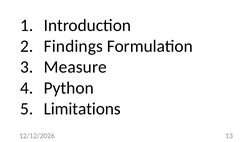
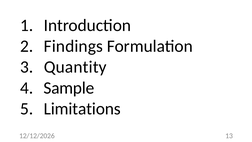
Measure: Measure -> Quantity (75, 67)
Python: Python -> Sample (69, 88)
